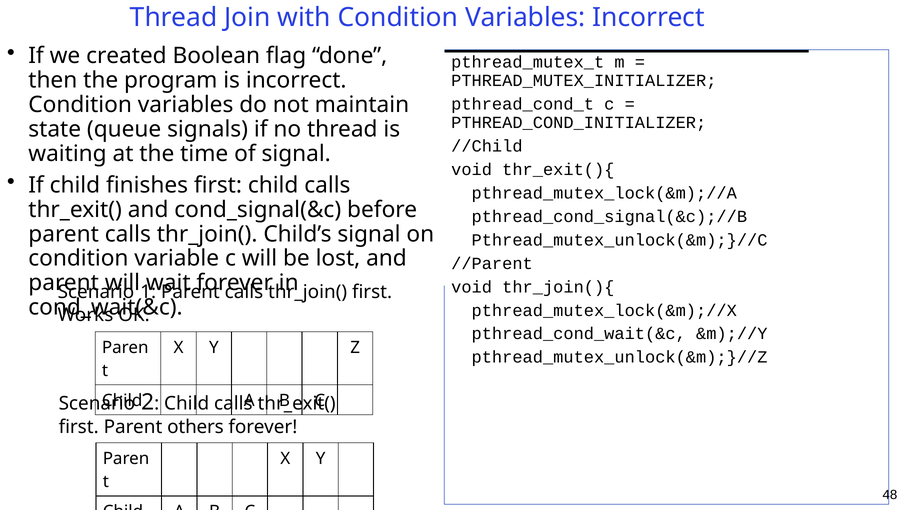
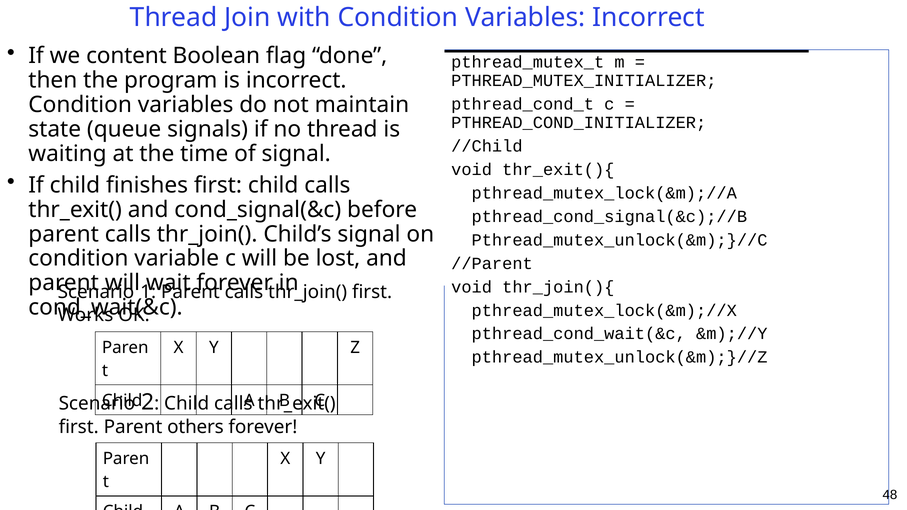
created: created -> content (126, 56)
